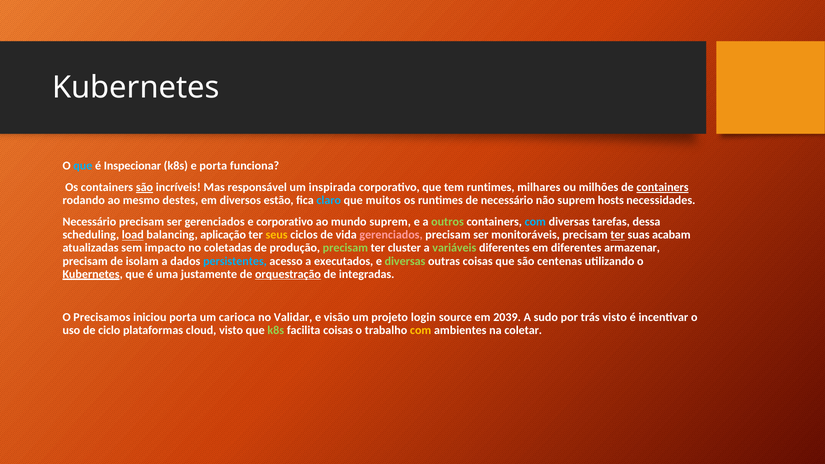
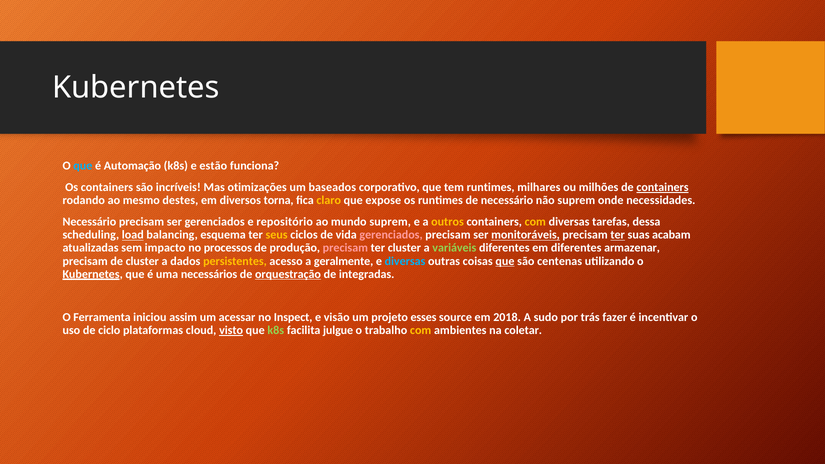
Inspecionar: Inspecionar -> Automação (132, 166)
e porta: porta -> estão (213, 166)
são underline: present -> none (144, 187)
responsável: responsável -> otimizações (257, 187)
inspirada: inspirada -> baseados (332, 187)
estão: estão -> torna (279, 200)
claro colour: light blue -> yellow (329, 200)
muitos: muitos -> expose (383, 200)
hosts: hosts -> onde (611, 200)
e corporativo: corporativo -> repositório (285, 222)
outros colour: light green -> yellow (447, 222)
com colour: light blue -> yellow (535, 222)
aplicação: aplicação -> esquema (223, 235)
monitoráveis underline: none -> present (526, 235)
coletadas: coletadas -> processos (228, 248)
precisam colour: light green -> pink (345, 248)
de isolam: isolam -> cluster (142, 261)
persistentes colour: light blue -> yellow (235, 261)
executados: executados -> geralmente (344, 261)
diversas colour: light green -> light blue (405, 261)
que underline: none -> present (505, 261)
justamente: justamente -> necessários (209, 274)
Precisamos: Precisamos -> Ferramenta (102, 317)
iniciou porta: porta -> assim (183, 317)
carioca: carioca -> acessar (237, 317)
Validar: Validar -> Inspect (293, 317)
login: login -> esses (424, 317)
2039: 2039 -> 2018 (507, 317)
trás visto: visto -> fazer (615, 317)
visto underline: none -> present (231, 330)
facilita coisas: coisas -> julgue (338, 330)
